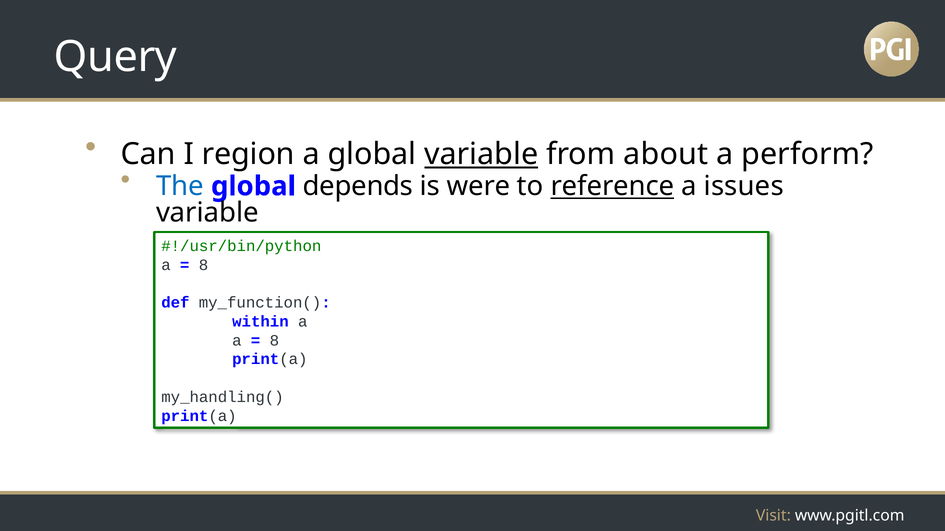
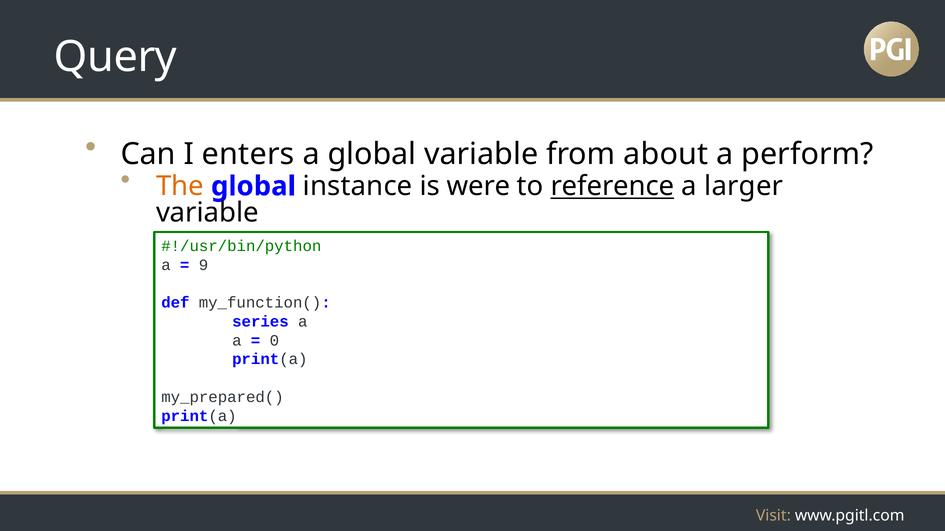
region: region -> enters (248, 155)
variable underline: present -> none (481, 155)
The colour: blue -> orange (180, 186)
depends: depends -> instance (358, 186)
issues: issues -> larger (744, 186)
8: 8 -> 9 (204, 265)
within: within -> series (260, 322)
8: 8 -> 0 (274, 341)
my_handling(: my_handling( -> my_prepared( (223, 397)
